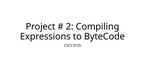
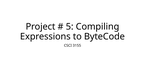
2: 2 -> 5 (70, 26)
